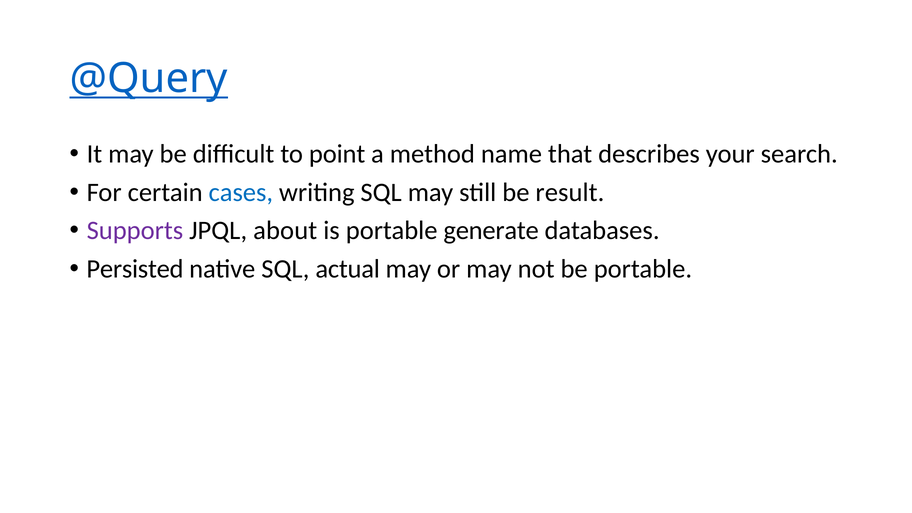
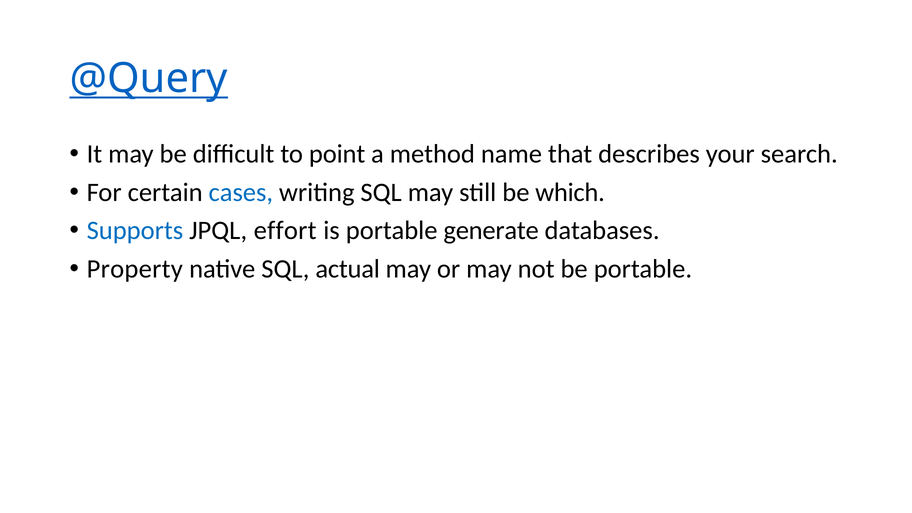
result: result -> which (570, 192)
Supports colour: purple -> blue (135, 231)
about: about -> effort (285, 231)
Persisted: Persisted -> Property (135, 269)
